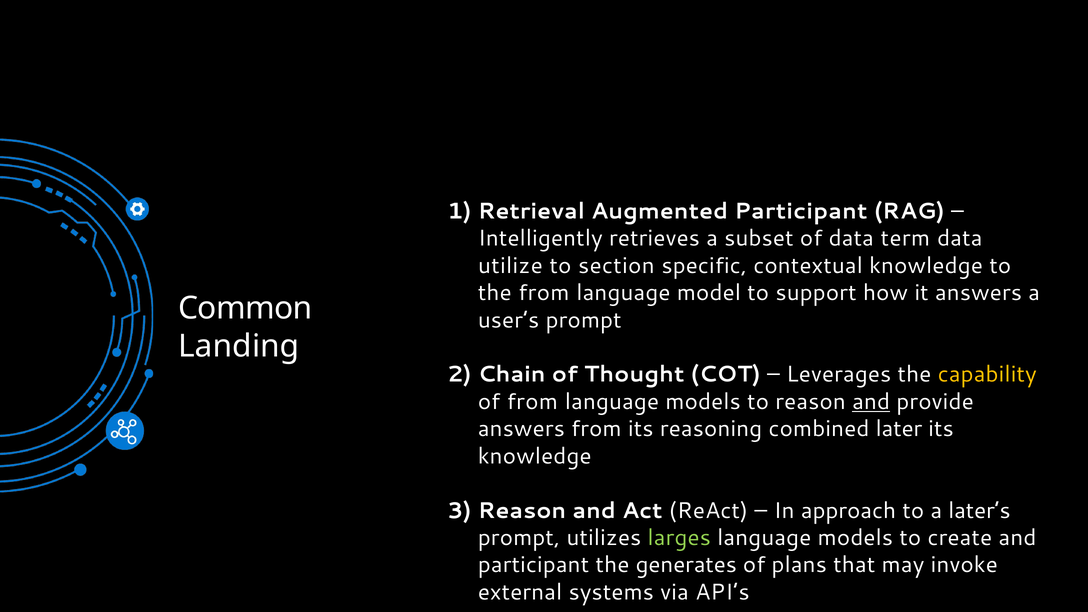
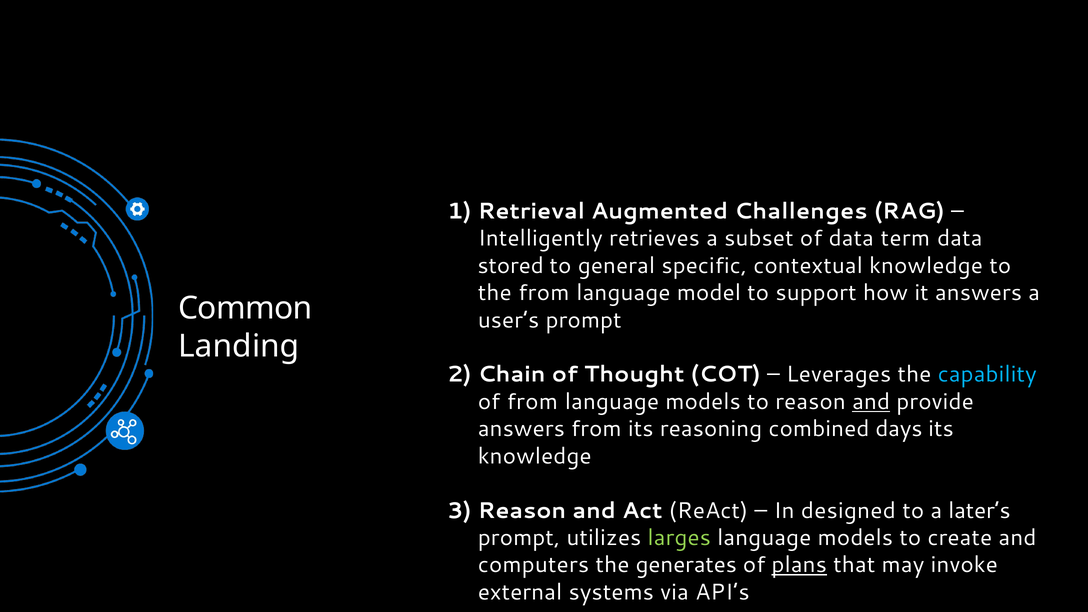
Augmented Participant: Participant -> Challenges (801, 211)
utilize: utilize -> stored (511, 266)
section: section -> general (616, 266)
capability colour: yellow -> light blue (987, 374)
later: later -> days (899, 429)
approach: approach -> designed (848, 511)
participant: participant -> computers (533, 565)
plans underline: none -> present (799, 565)
